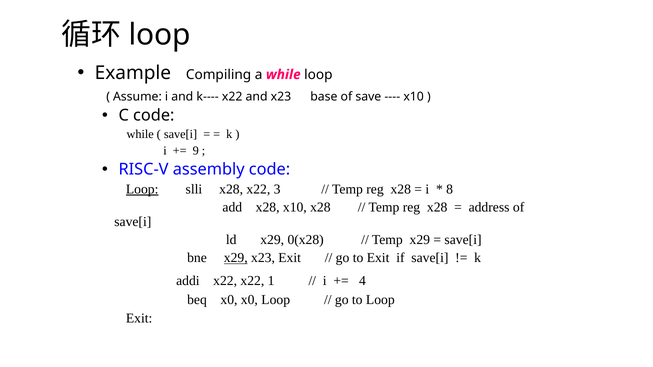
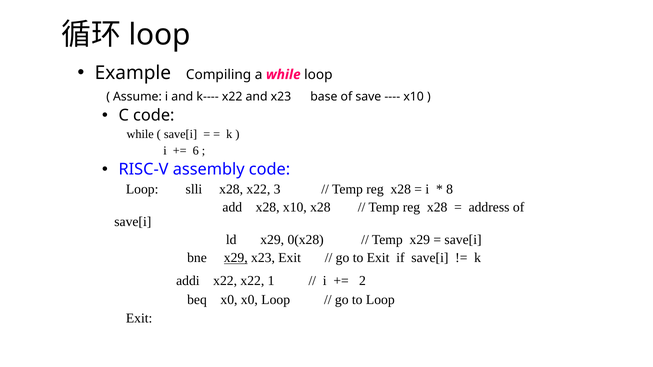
9: 9 -> 6 (196, 151)
Loop underline: present -> none (142, 189)
4: 4 -> 2 (362, 281)
